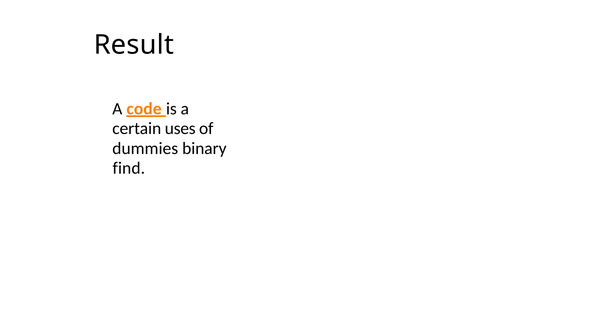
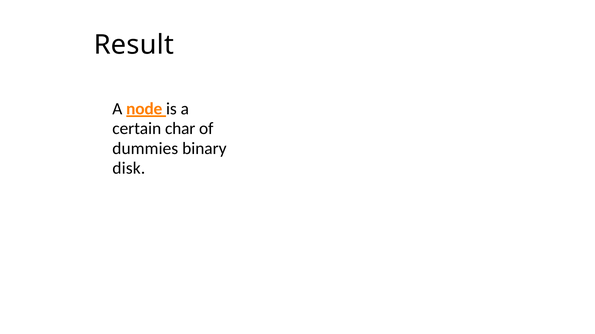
code: code -> node (144, 109)
uses: uses -> char (180, 129)
find: find -> disk (129, 168)
